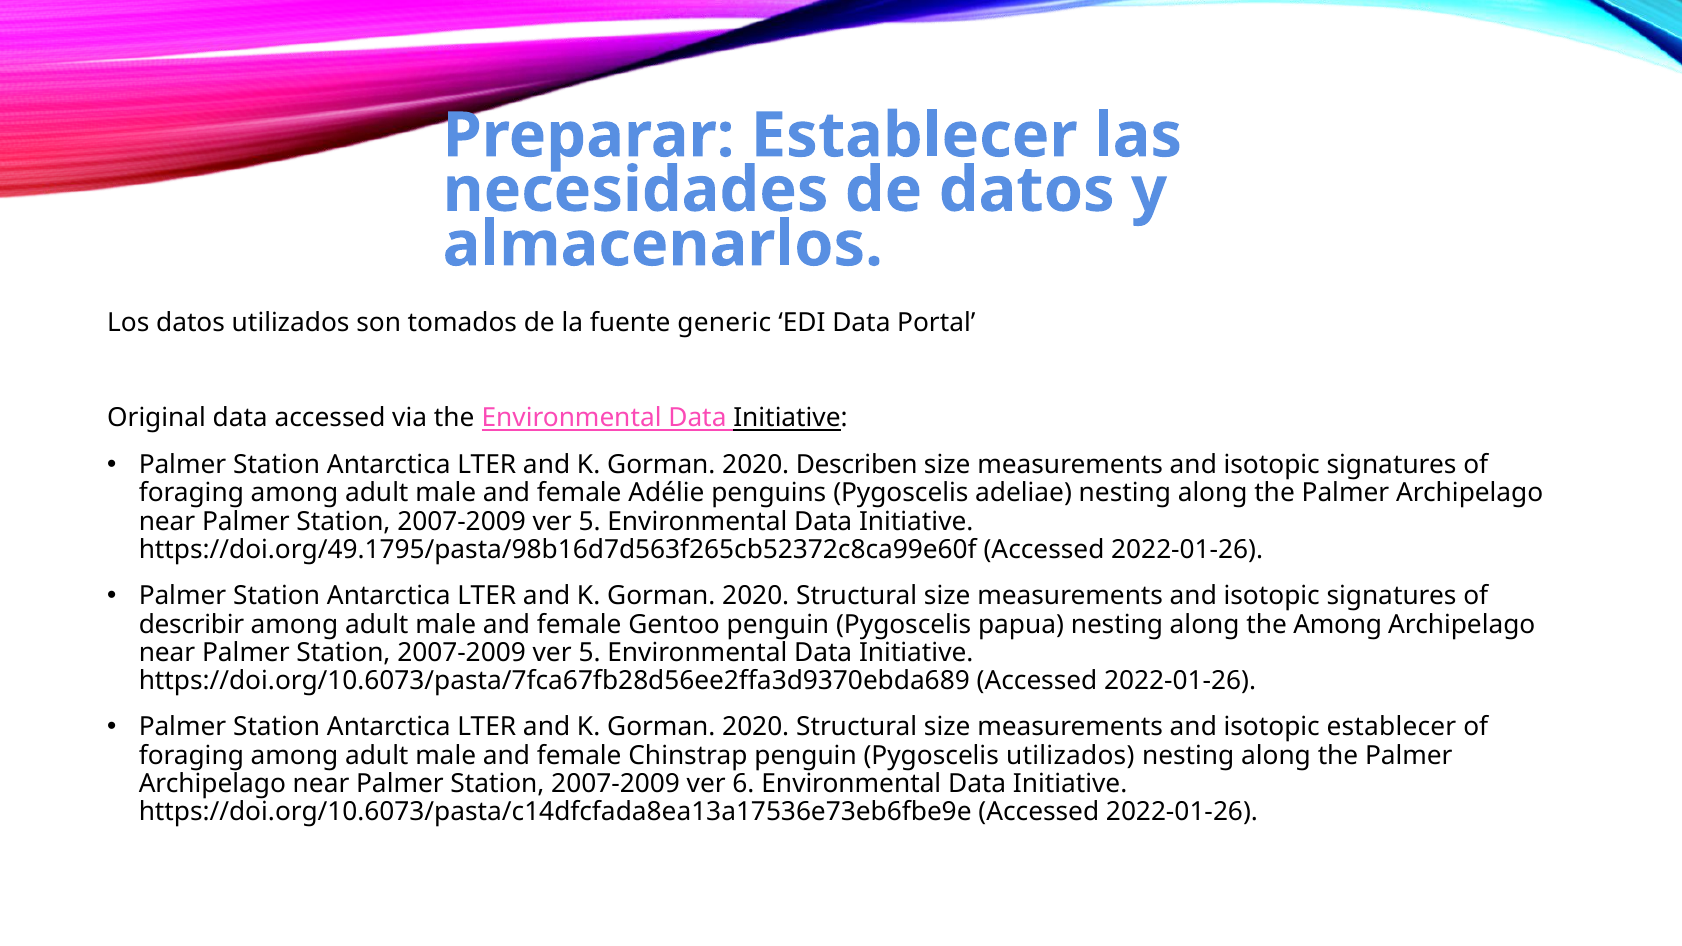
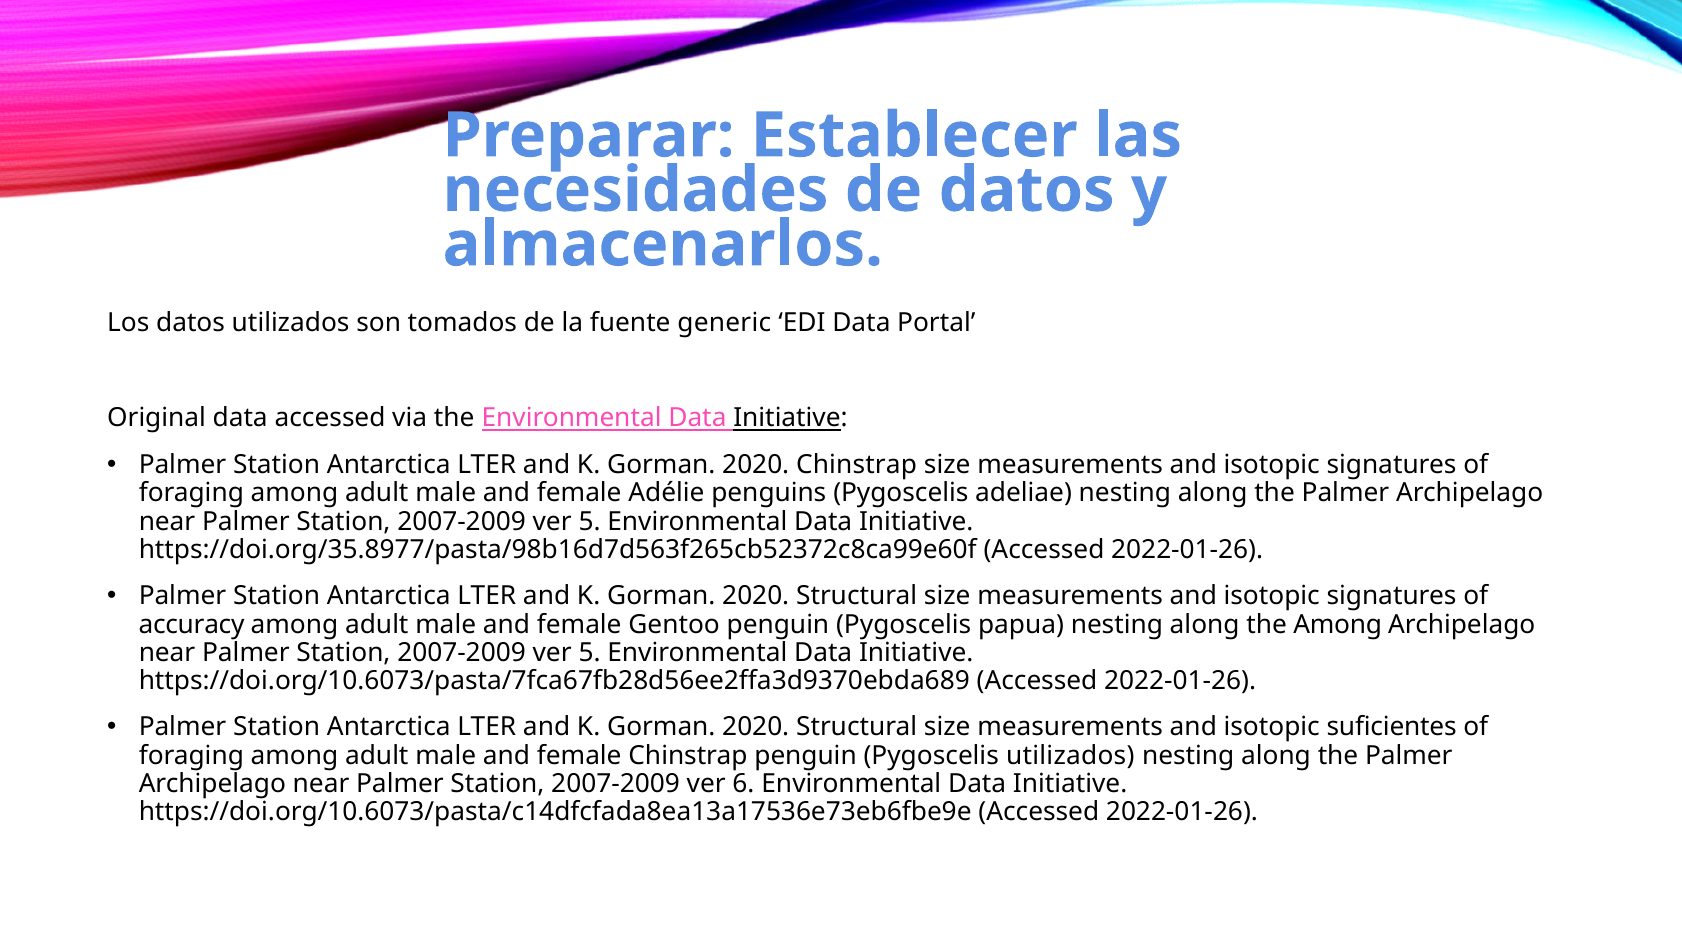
2020 Describen: Describen -> Chinstrap (857, 465)
https://doi.org/49.1795/pasta/98b16d7d563f265cb52372c8ca99e60f: https://doi.org/49.1795/pasta/98b16d7d563f265cb52372c8ca99e60f -> https://doi.org/35.8977/pasta/98b16d7d563f265cb52372c8ca99e60f (558, 550)
describir: describir -> accuracy (192, 624)
isotopic establecer: establecer -> suficientes (1392, 727)
